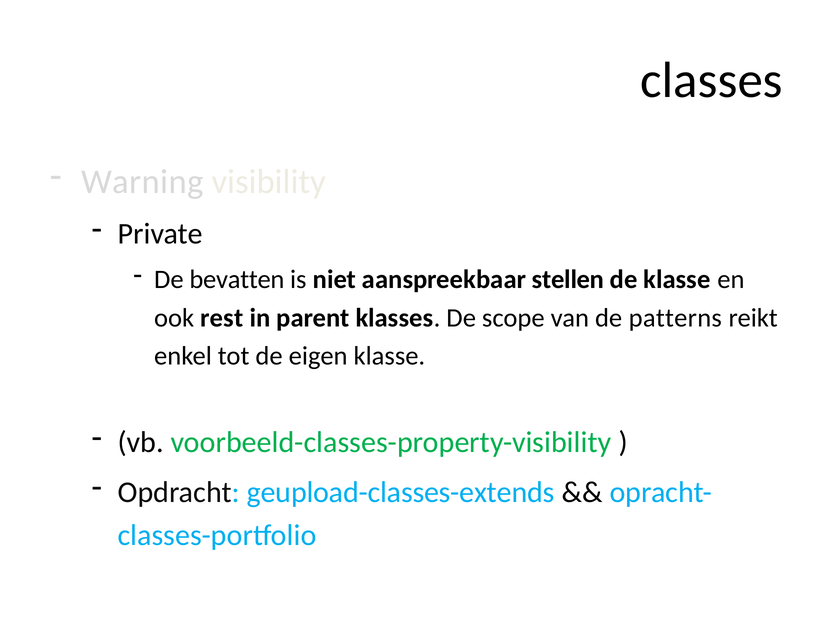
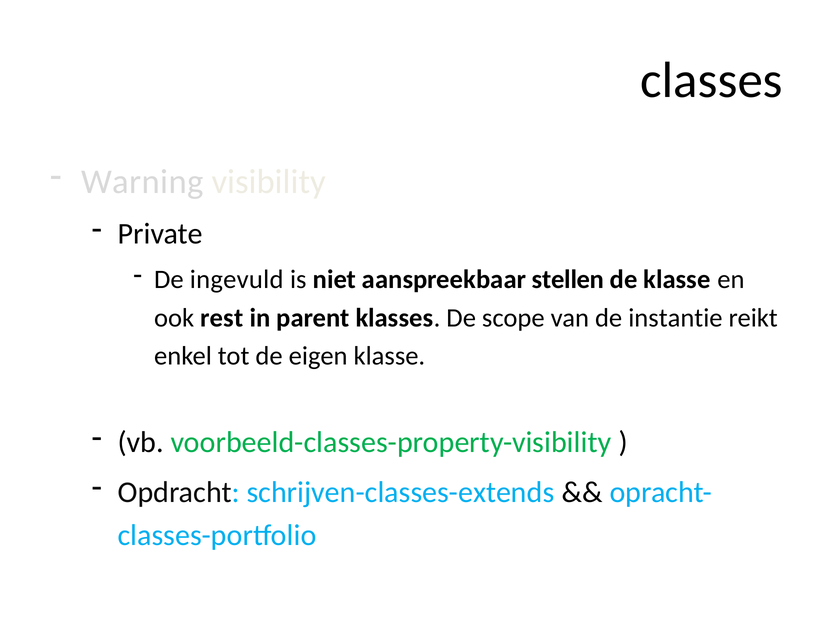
bevatten: bevatten -> ingevuld (237, 279)
patterns: patterns -> instantie (675, 318)
geupload-classes-extends: geupload-classes-extends -> schrijven-classes-extends (401, 492)
